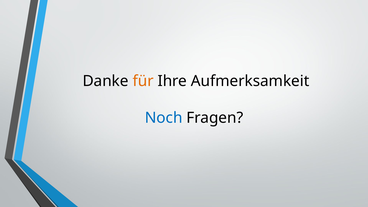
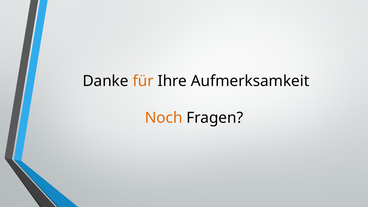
Noch colour: blue -> orange (164, 118)
